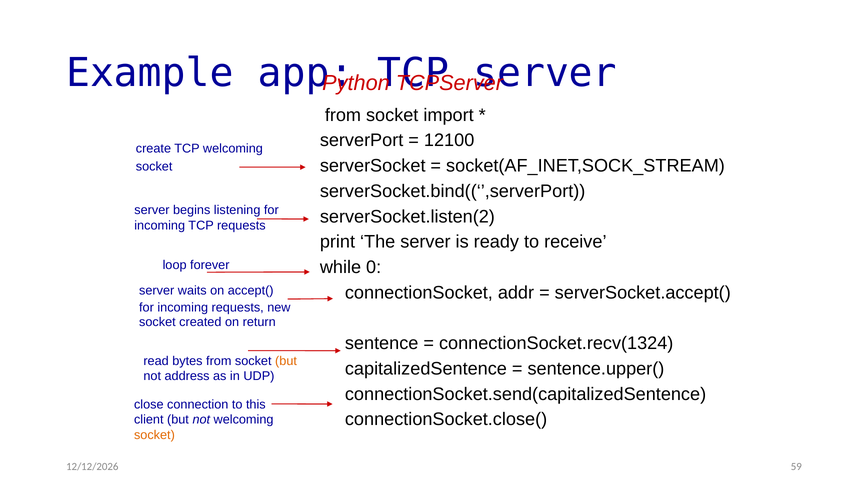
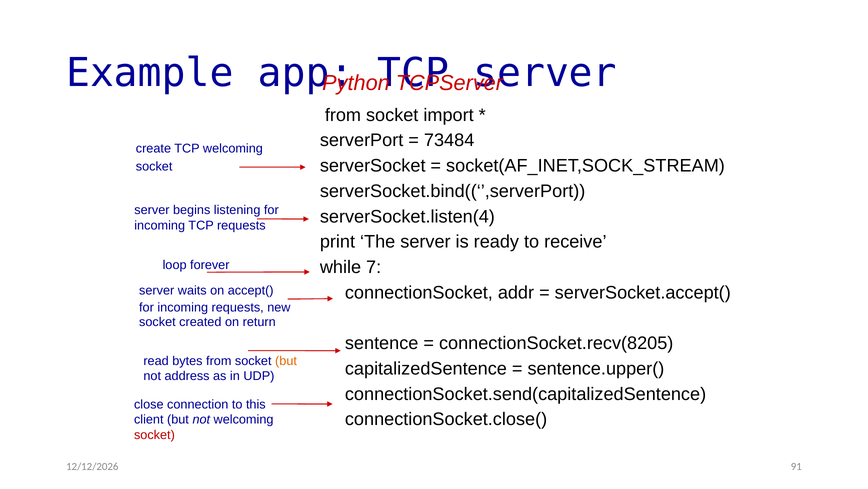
12100: 12100 -> 73484 (449, 140)
serverSocket.listen(2: serverSocket.listen(2 -> serverSocket.listen(4 (407, 216)
0: 0 -> 7 (374, 267)
connectionSocket.recv(1324: connectionSocket.recv(1324 -> connectionSocket.recv(8205 (556, 343)
socket colour: orange -> red (154, 434)
59: 59 -> 91 (796, 466)
